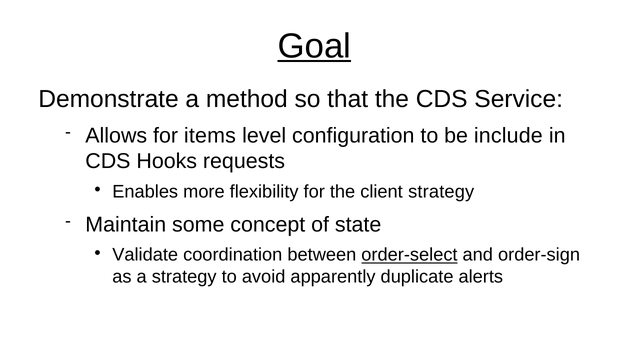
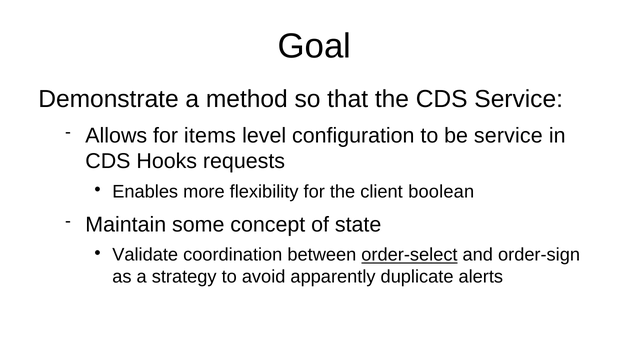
Goal underline: present -> none (314, 46)
be include: include -> service (508, 136)
client strategy: strategy -> boolean (441, 192)
